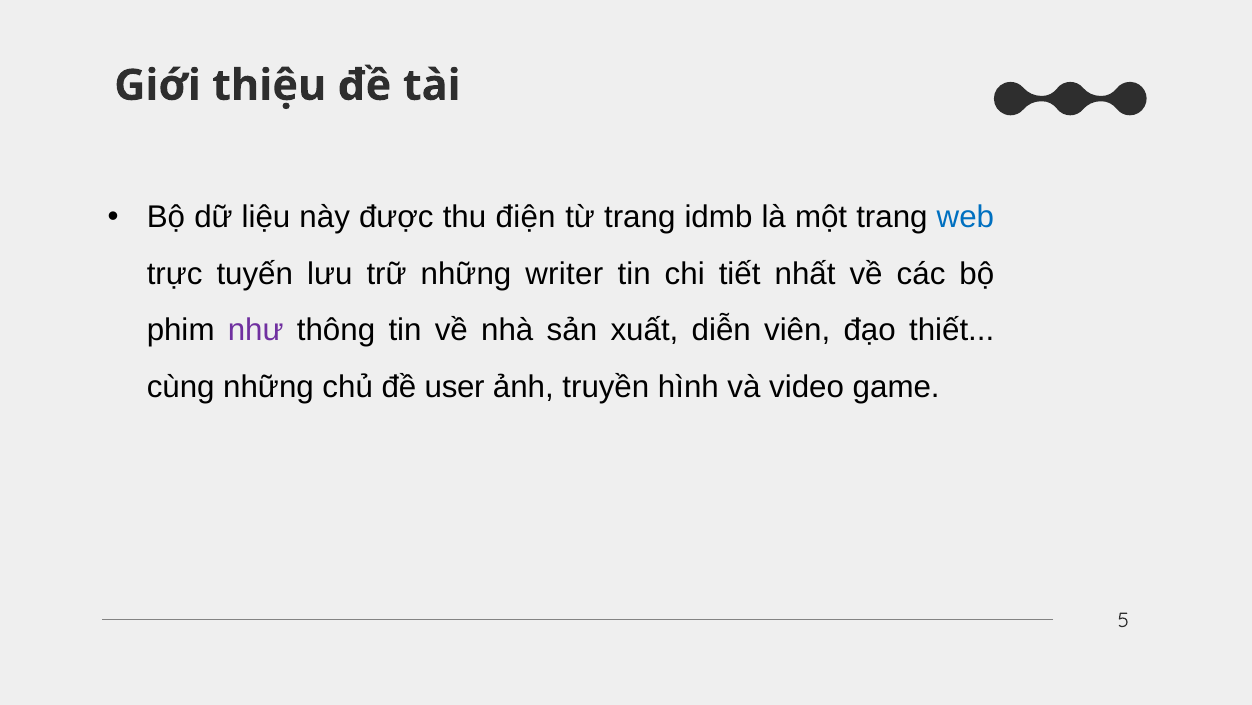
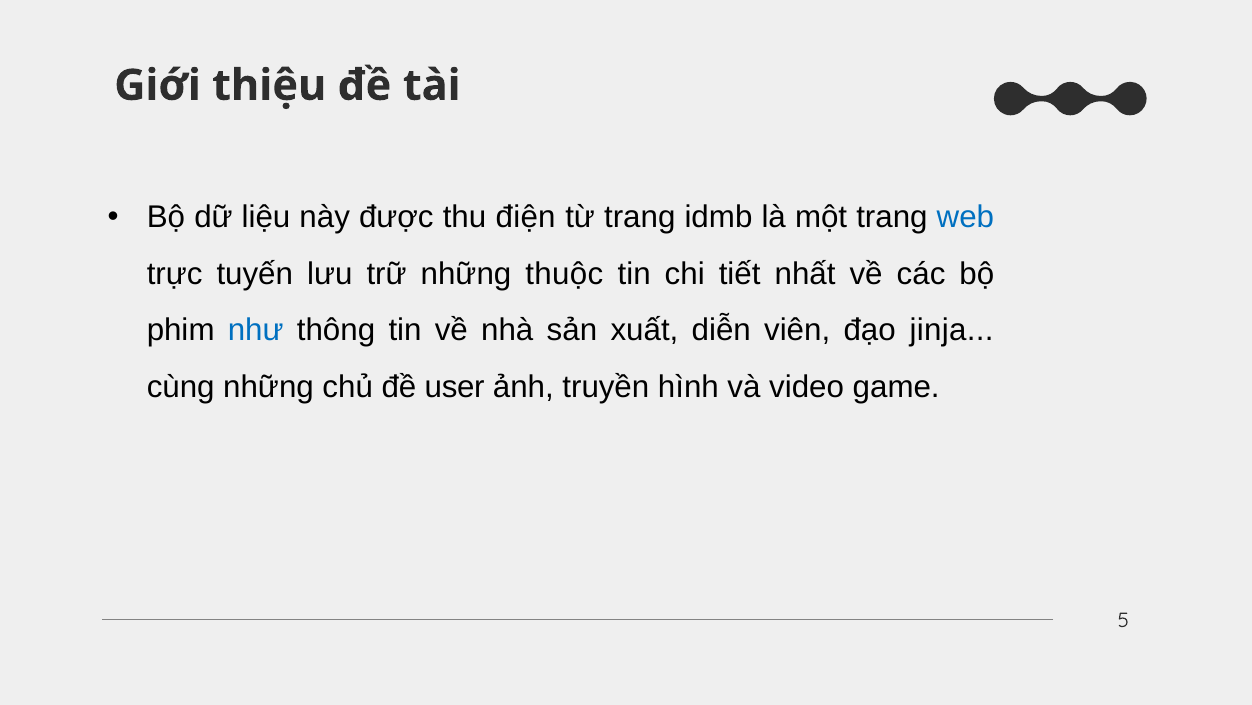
writer: writer -> thuộc (564, 274)
như colour: purple -> blue (256, 330)
thiết: thiết -> jinja (952, 330)
